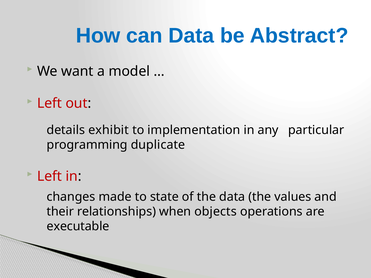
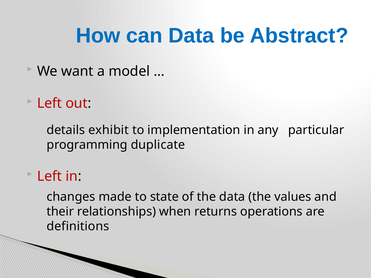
objects: objects -> returns (216, 212)
executable: executable -> definitions (78, 227)
